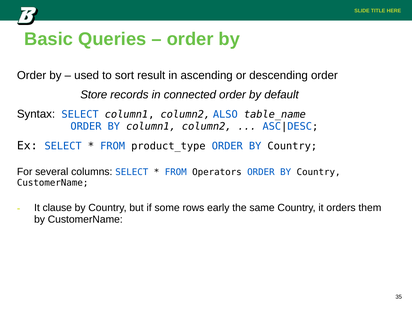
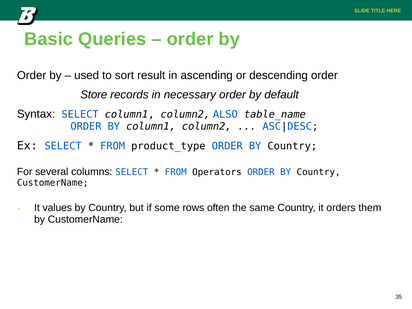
connected: connected -> necessary (190, 95)
clause: clause -> values (57, 208)
early: early -> often (218, 208)
